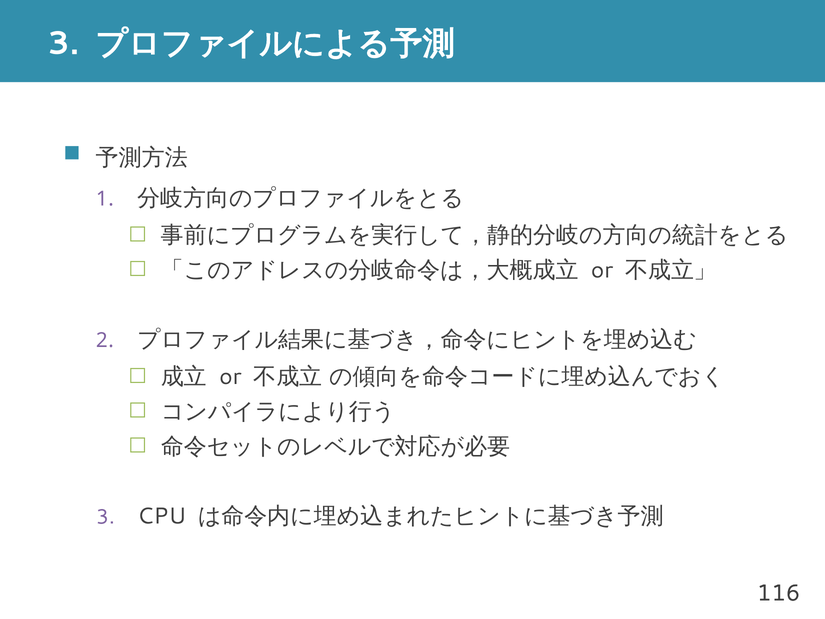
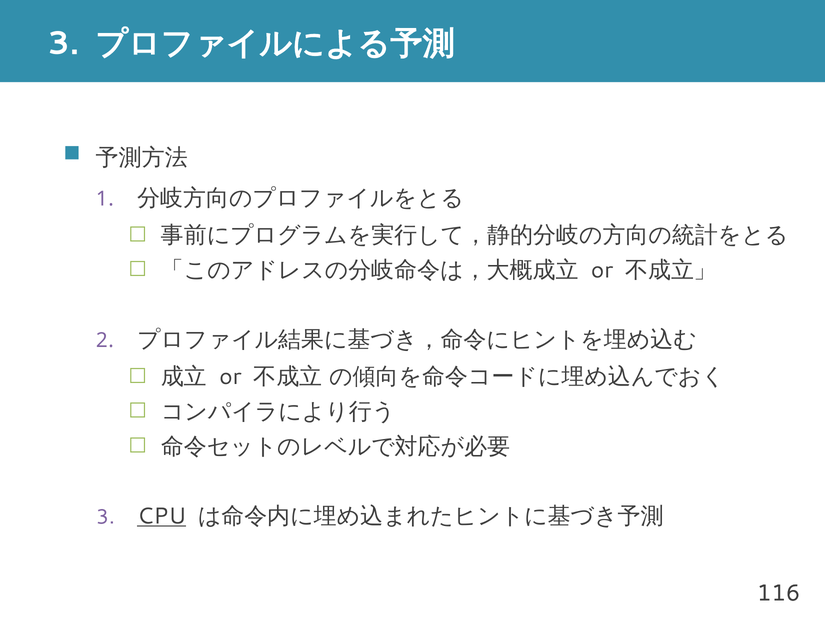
CPU underline: none -> present (162, 516)
